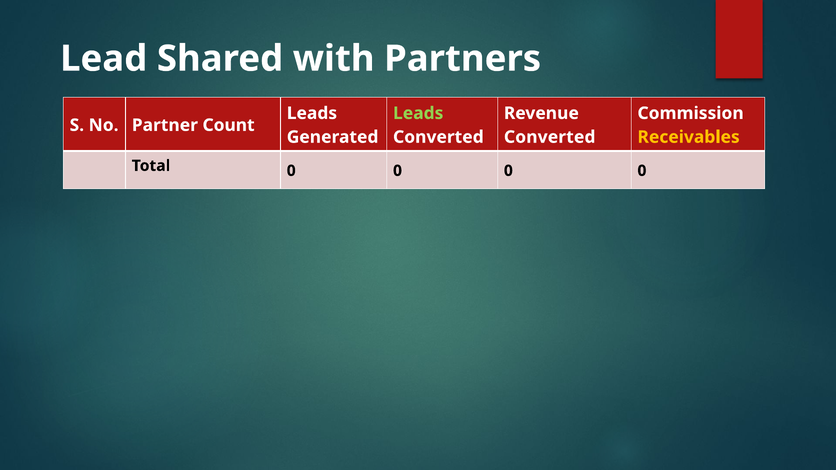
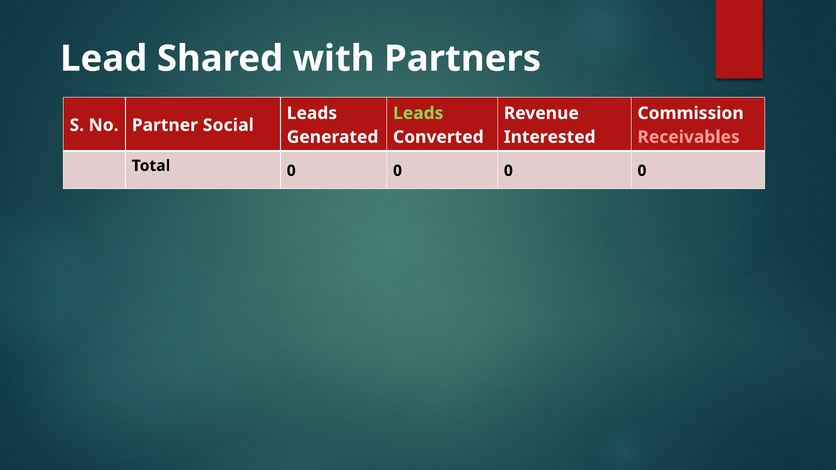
Count: Count -> Social (228, 125)
Converted: Converted -> Interested (550, 137)
Receivables colour: yellow -> pink (689, 137)
